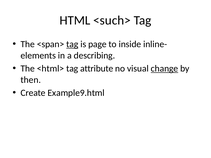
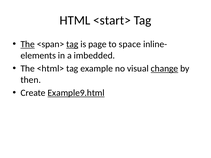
<such>: <such> -> <start> (112, 20)
The underline: none -> present (28, 44)
inside: inside -> space (130, 44)
describing: describing -> imbedded (94, 56)
attribute: attribute -> example (97, 69)
Example9.html underline: none -> present (76, 93)
